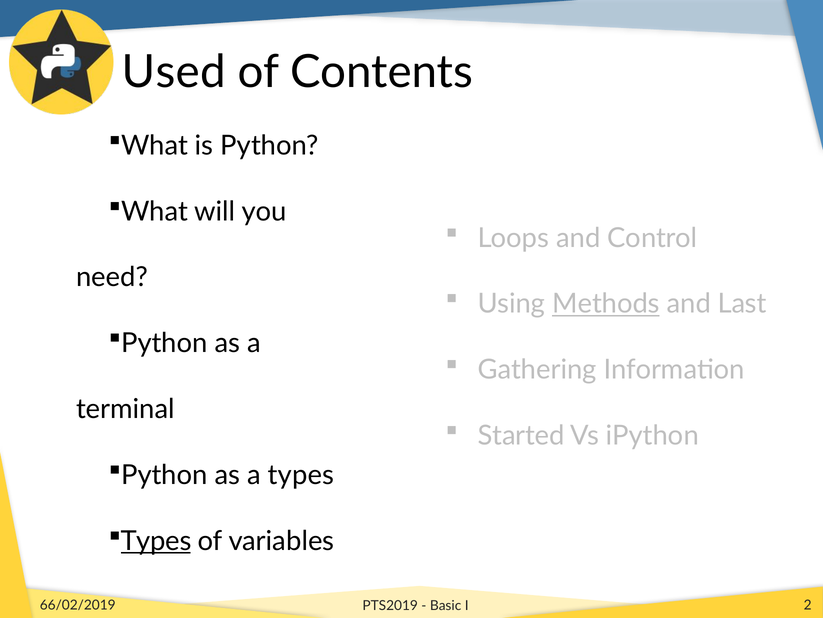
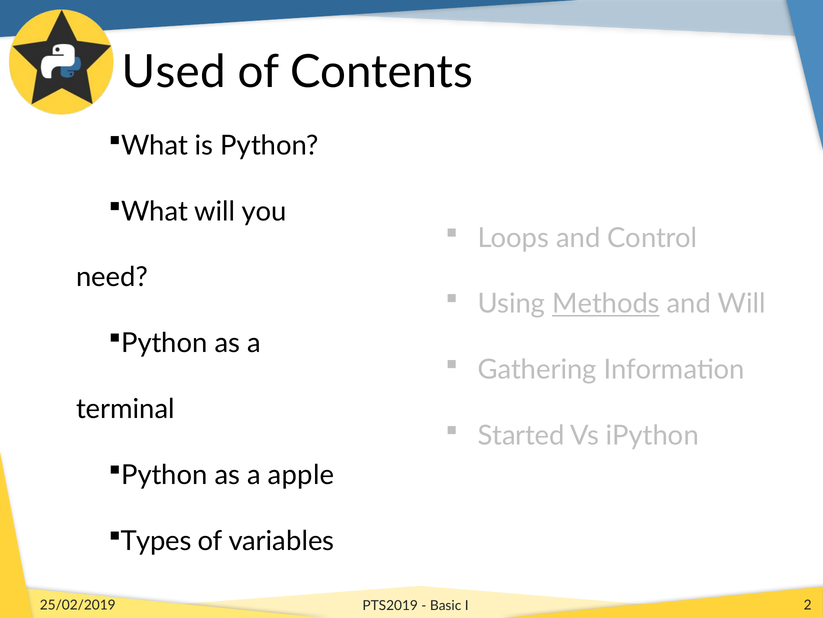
and Last: Last -> Will (742, 303)
a types: types -> apple (301, 475)
Types underline: present -> none (156, 540)
66/02/2019: 66/02/2019 -> 25/02/2019 (78, 604)
